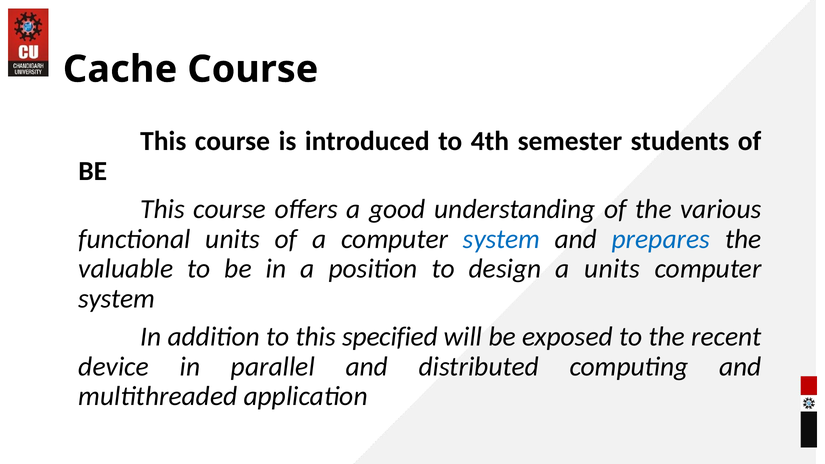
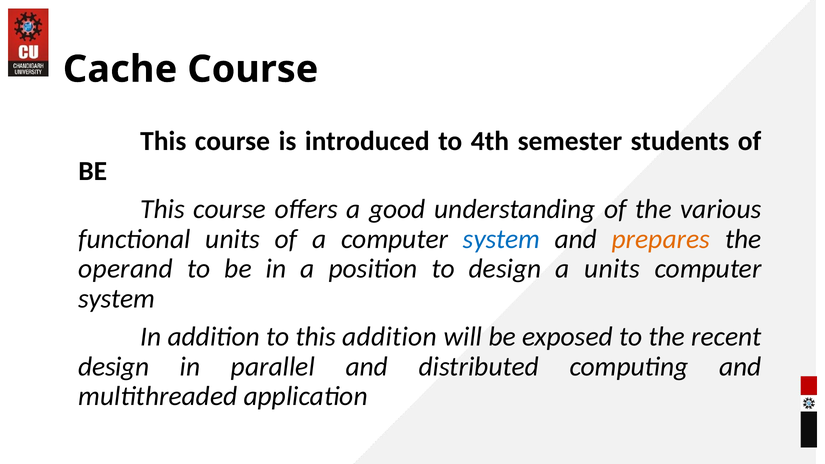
prepares colour: blue -> orange (661, 239)
valuable: valuable -> operand (126, 269)
this specified: specified -> addition (390, 337)
device: device -> design (114, 367)
